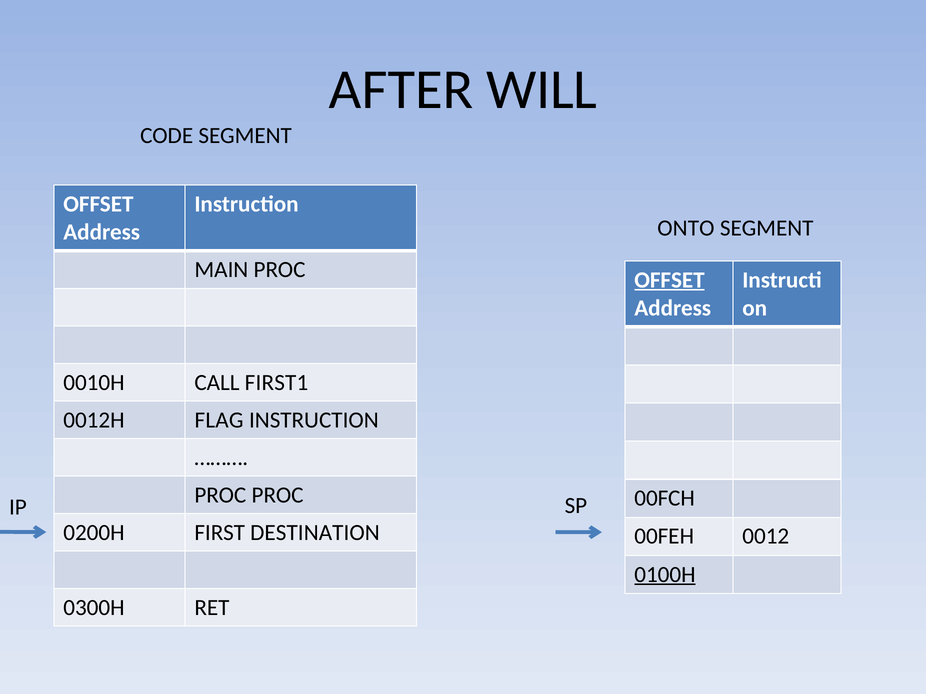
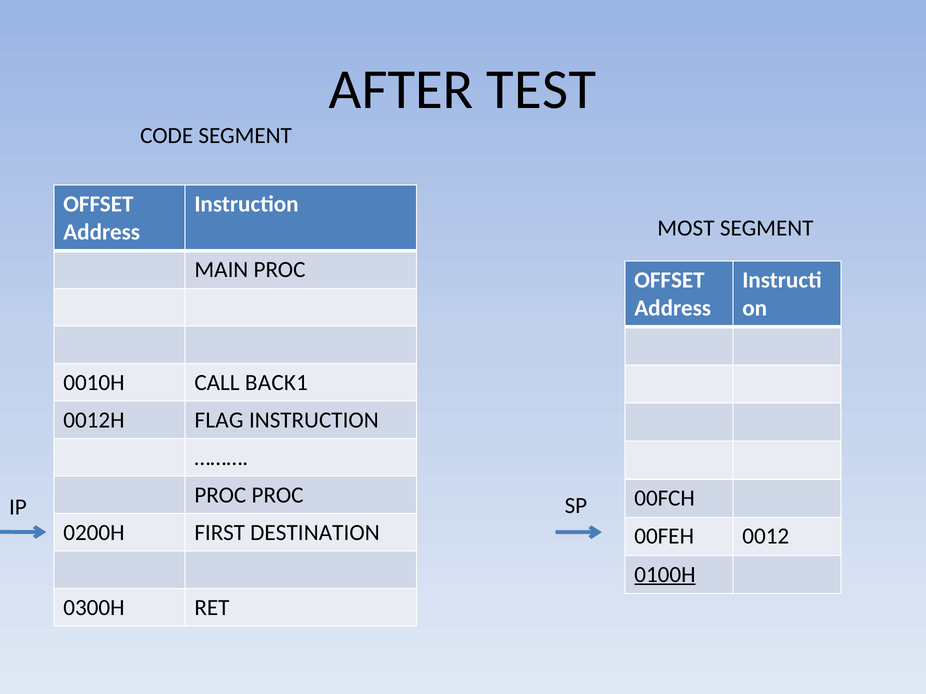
WILL: WILL -> TEST (541, 90)
ONTO: ONTO -> MOST (686, 228)
OFFSET underline: present -> none (669, 280)
FIRST1: FIRST1 -> BACK1 (276, 383)
